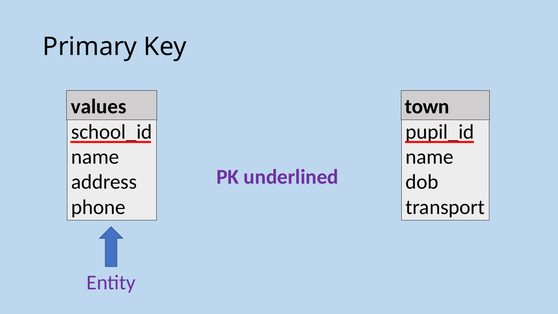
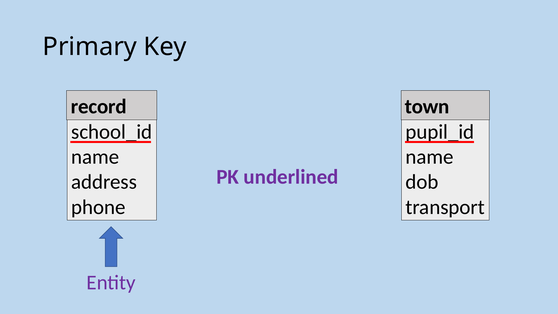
values: values -> record (99, 107)
